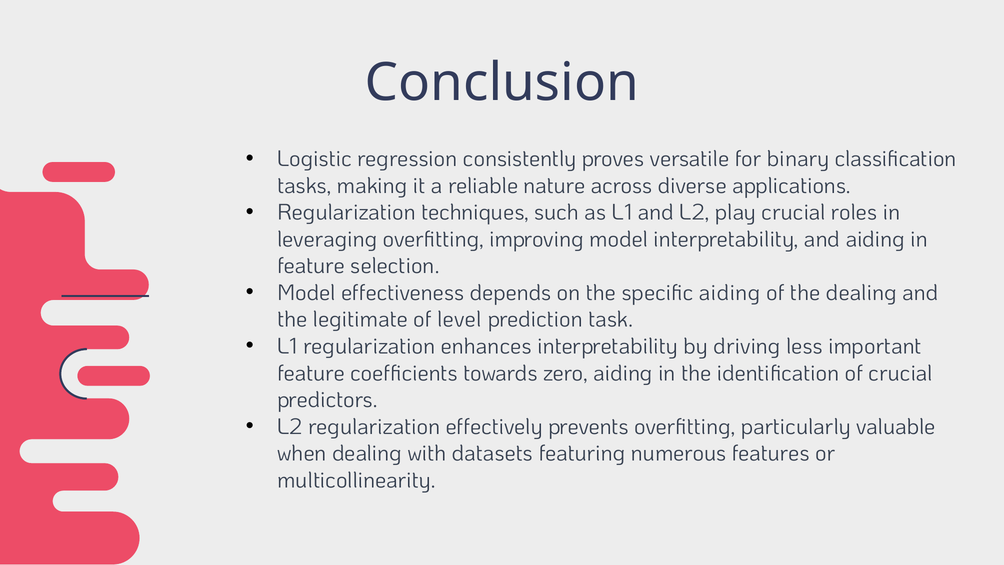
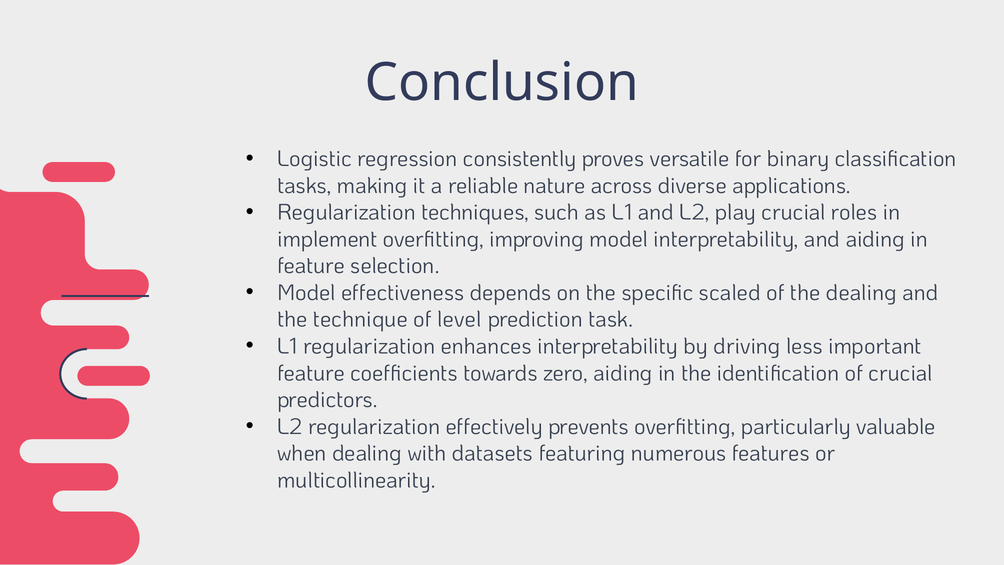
leveraging: leveraging -> implement (327, 239)
specific aiding: aiding -> scaled (730, 293)
legitimate: legitimate -> technique (360, 319)
